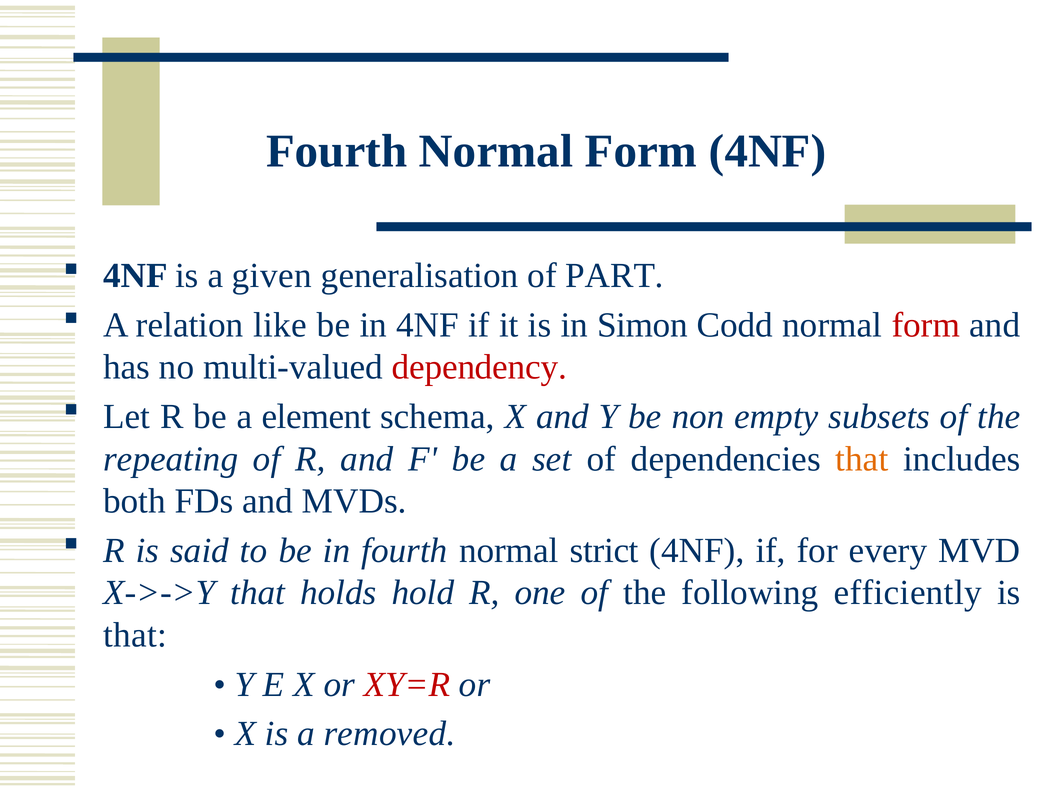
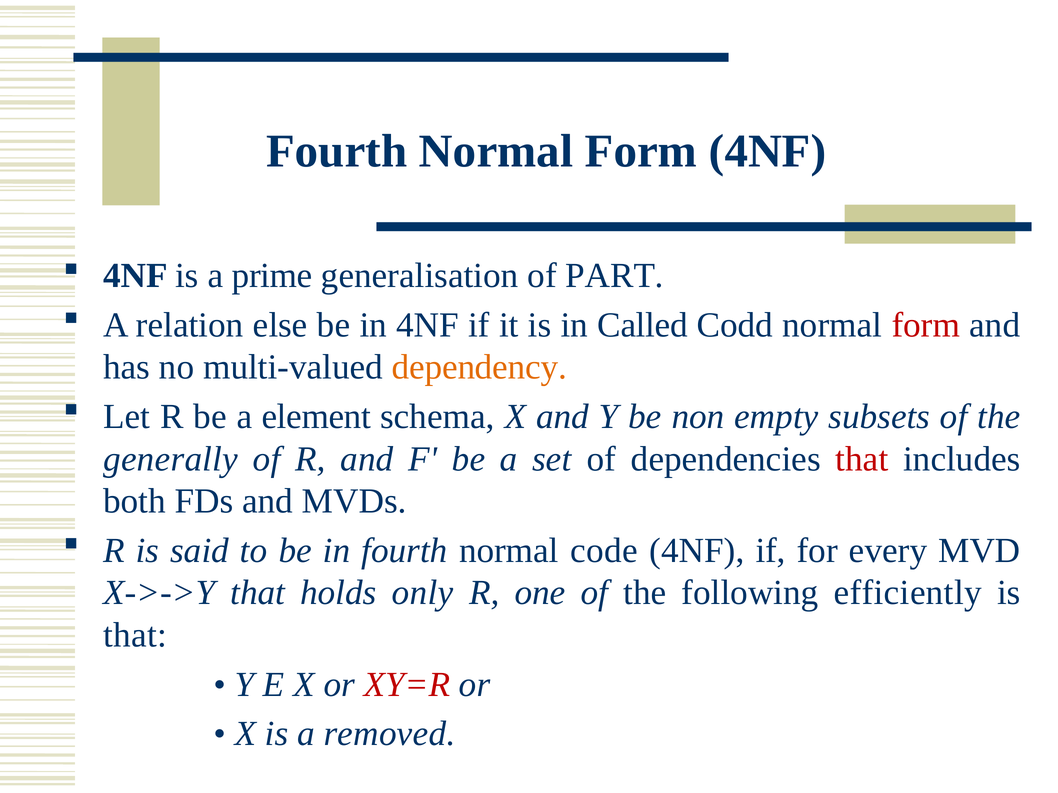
given: given -> prime (272, 276)
like: like -> else (280, 325)
Simon: Simon -> Called (643, 325)
dependency colour: red -> orange (479, 367)
repeating: repeating -> generally (171, 459)
that colour: orange -> red (862, 459)
strict: strict -> code (604, 551)
hold: hold -> only (423, 593)
